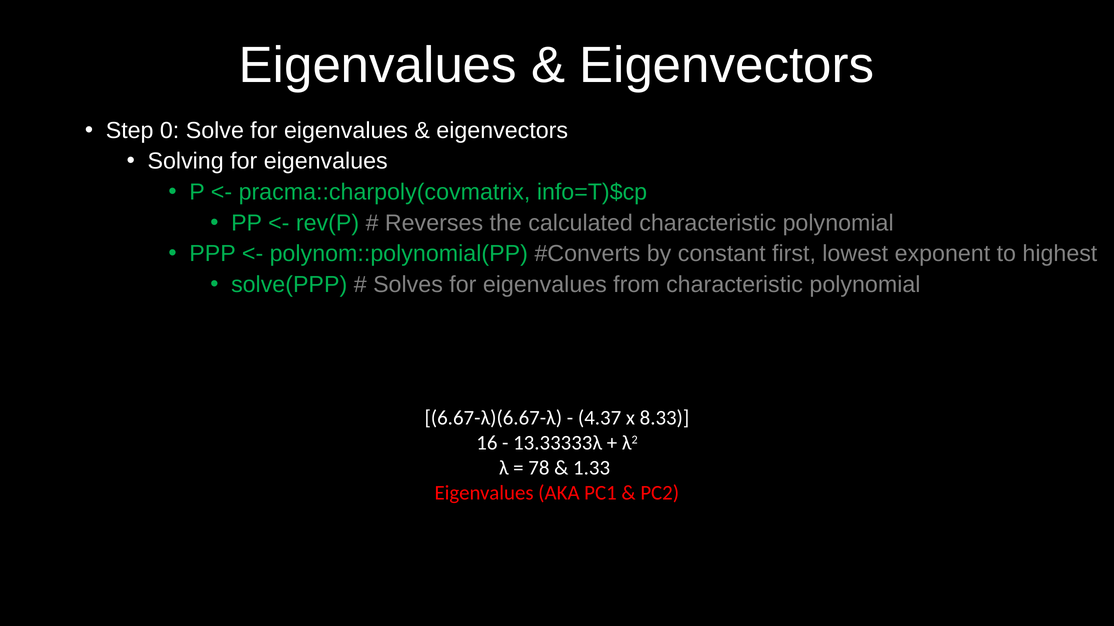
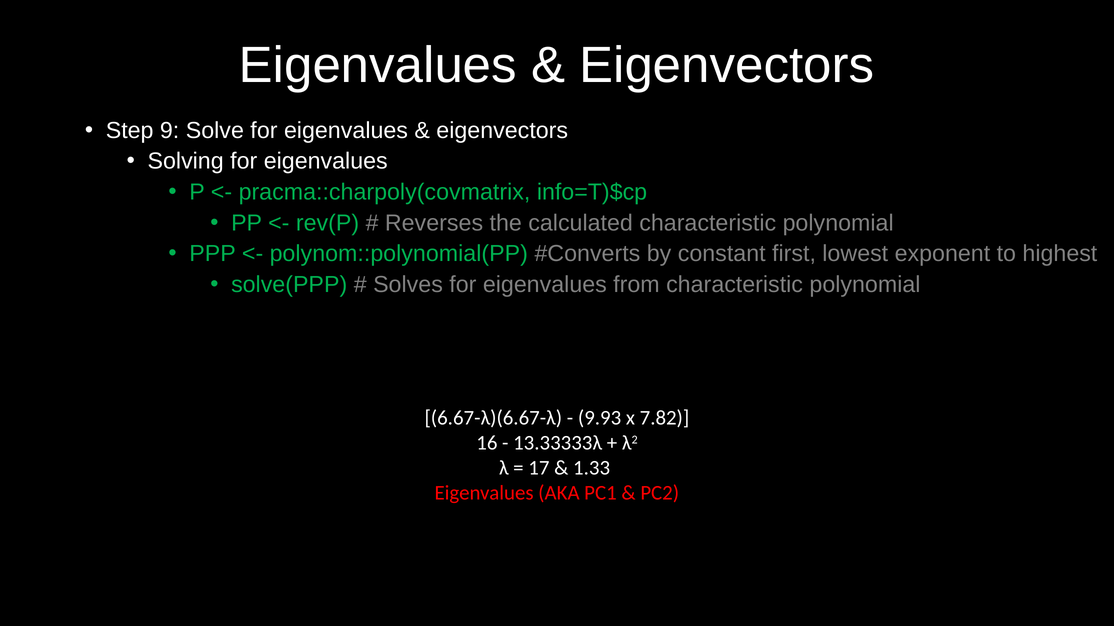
0: 0 -> 9 (170, 131)
4.37: 4.37 -> 9.93 (600, 418)
8.33: 8.33 -> 7.82 (665, 418)
78: 78 -> 17 (539, 468)
